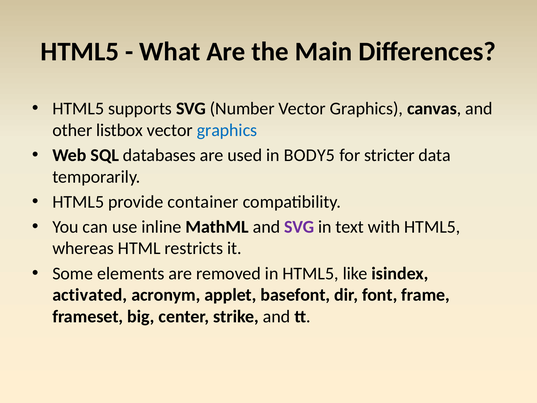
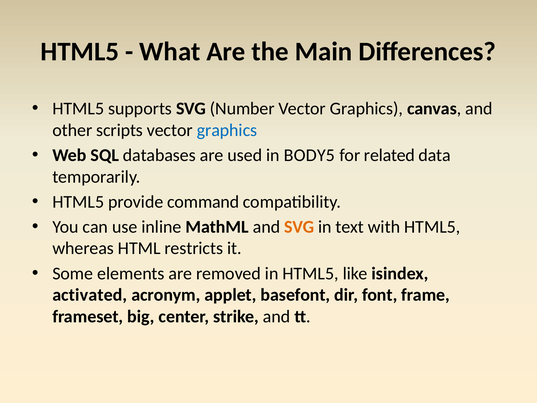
listbox: listbox -> scripts (120, 130)
stricter: stricter -> related (389, 155)
container: container -> command (203, 202)
SVG colour: purple -> orange (299, 227)
